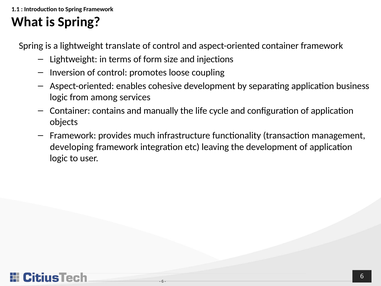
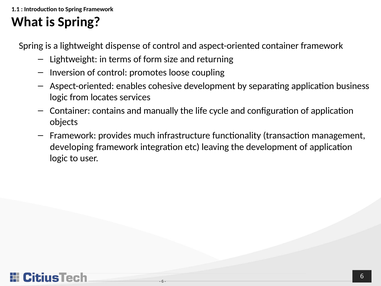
translate: translate -> dispense (123, 46)
injections: injections -> returning (215, 59)
among: among -> locates (104, 97)
